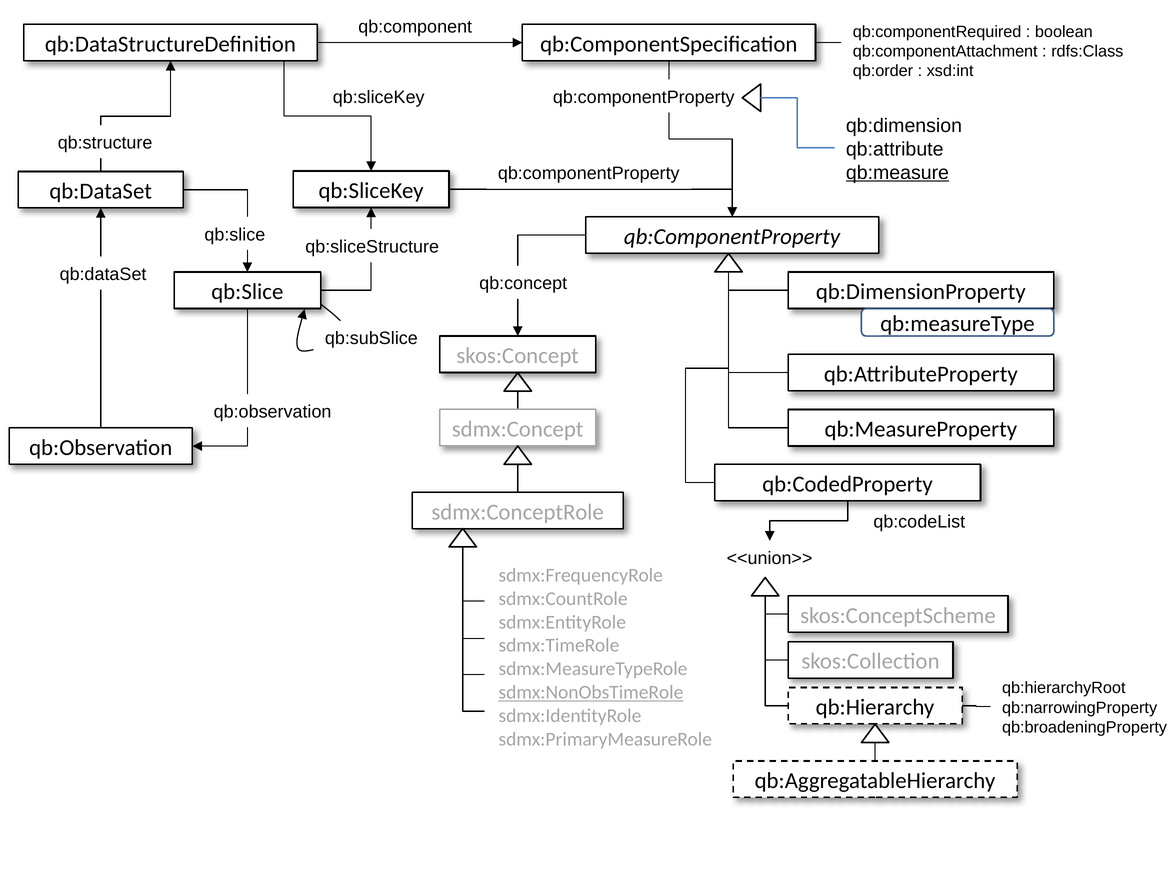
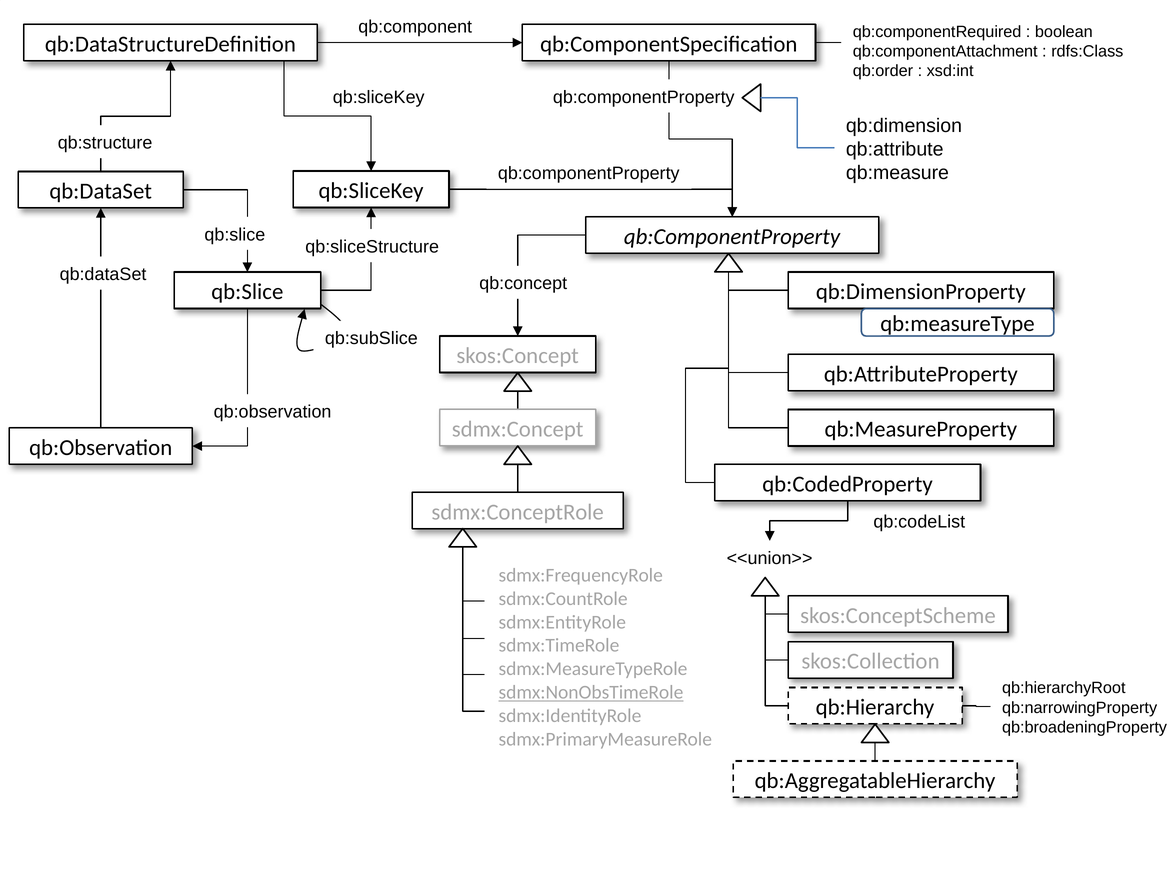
qb:measure underline: present -> none (897, 173)
